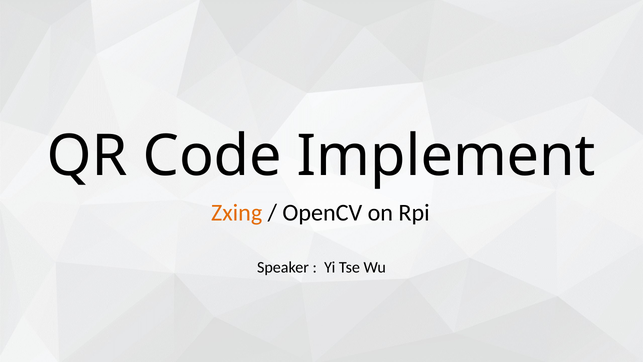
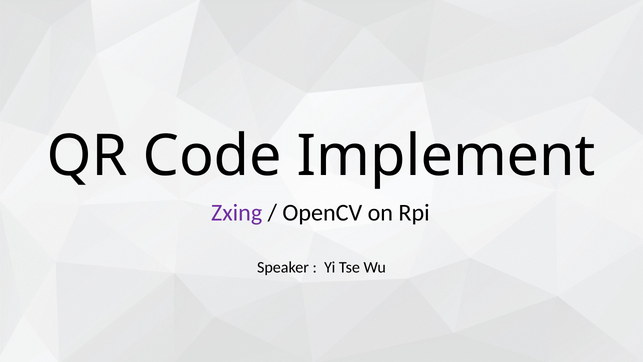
Zxing colour: orange -> purple (237, 213)
